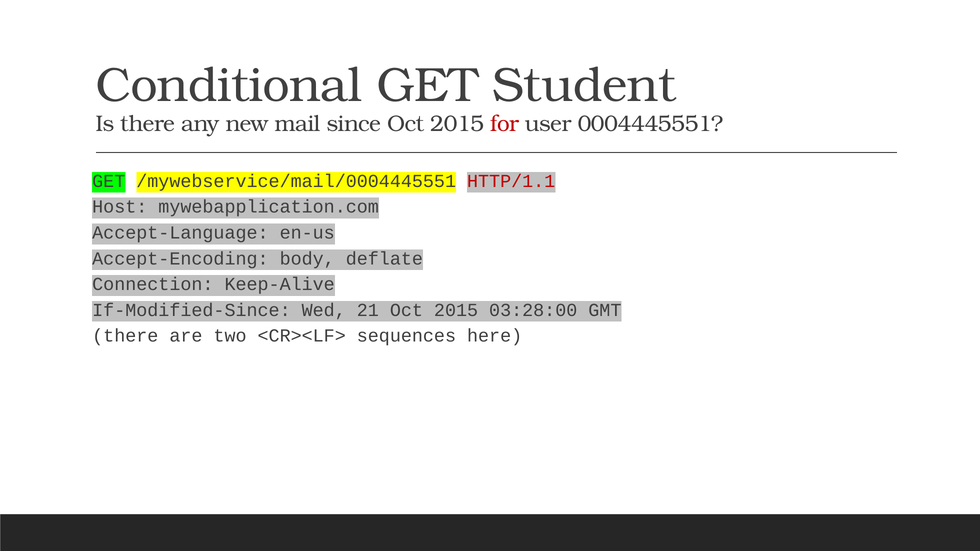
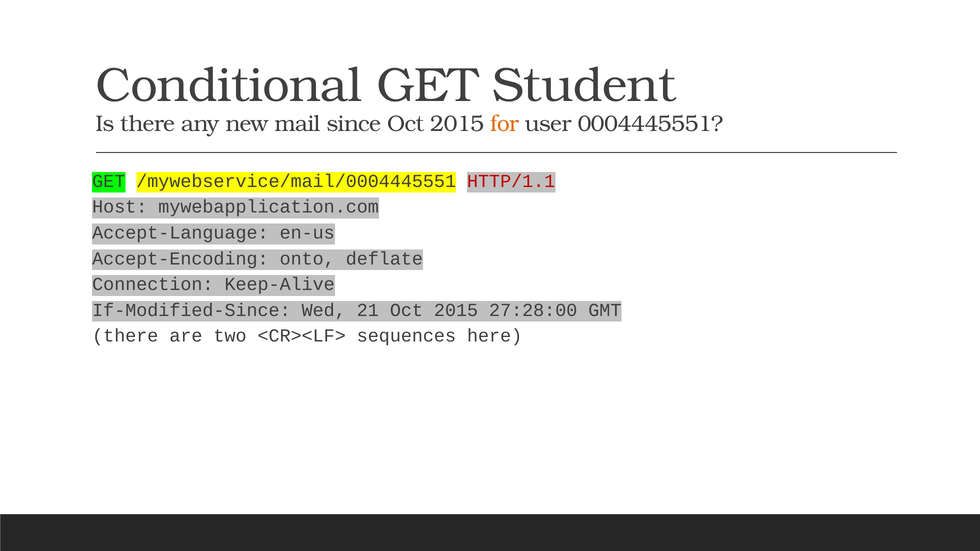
for colour: red -> orange (505, 124)
body: body -> onto (307, 259)
03:28:00: 03:28:00 -> 27:28:00 (533, 310)
